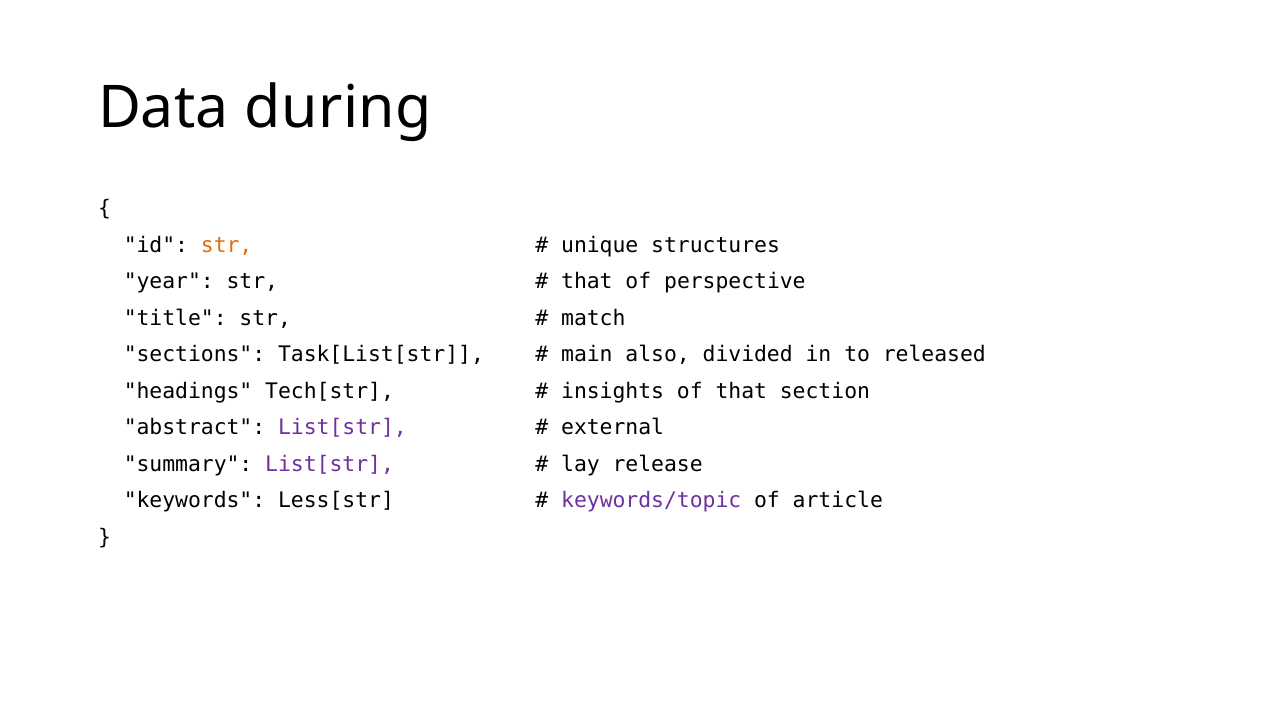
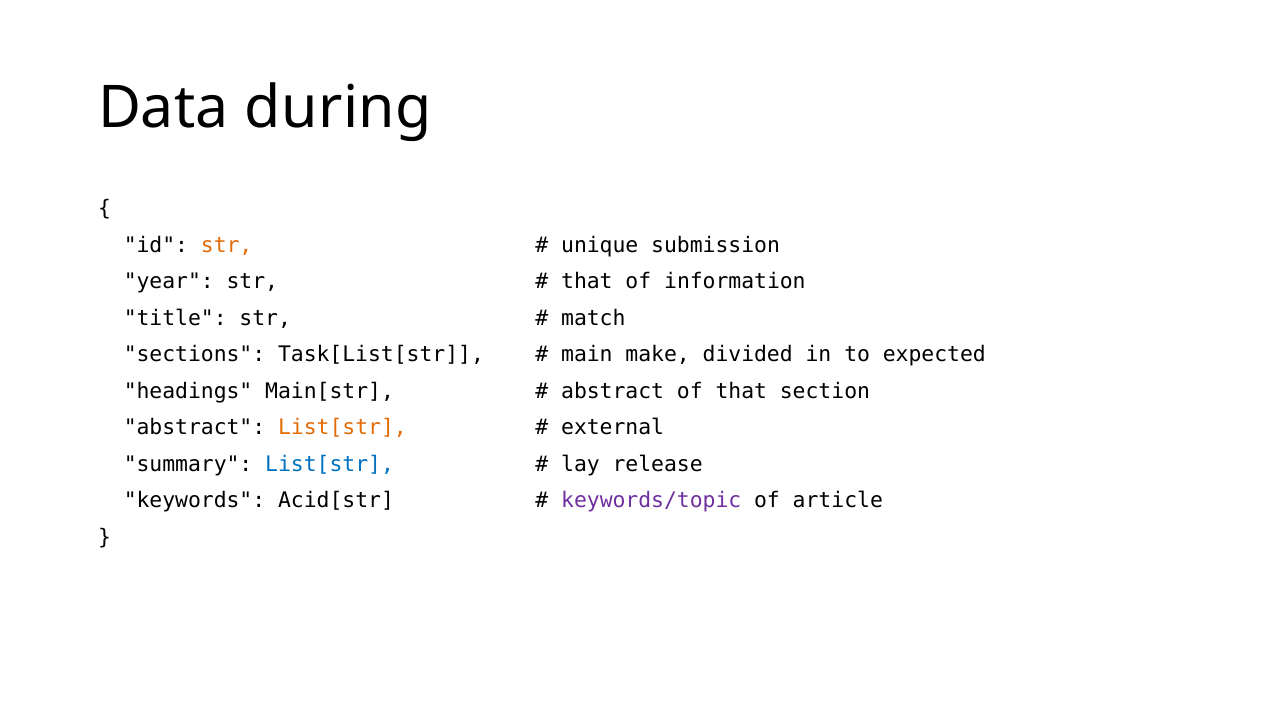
structures: structures -> submission (716, 245)
perspective: perspective -> information (735, 282)
also: also -> make (658, 355)
released: released -> expected (934, 355)
Tech[str: Tech[str -> Main[str (330, 391)
insights: insights -> abstract (613, 391)
List[str colour: purple -> orange (342, 428)
List[str colour: purple -> blue (330, 464)
Less[str: Less[str -> Acid[str (336, 501)
